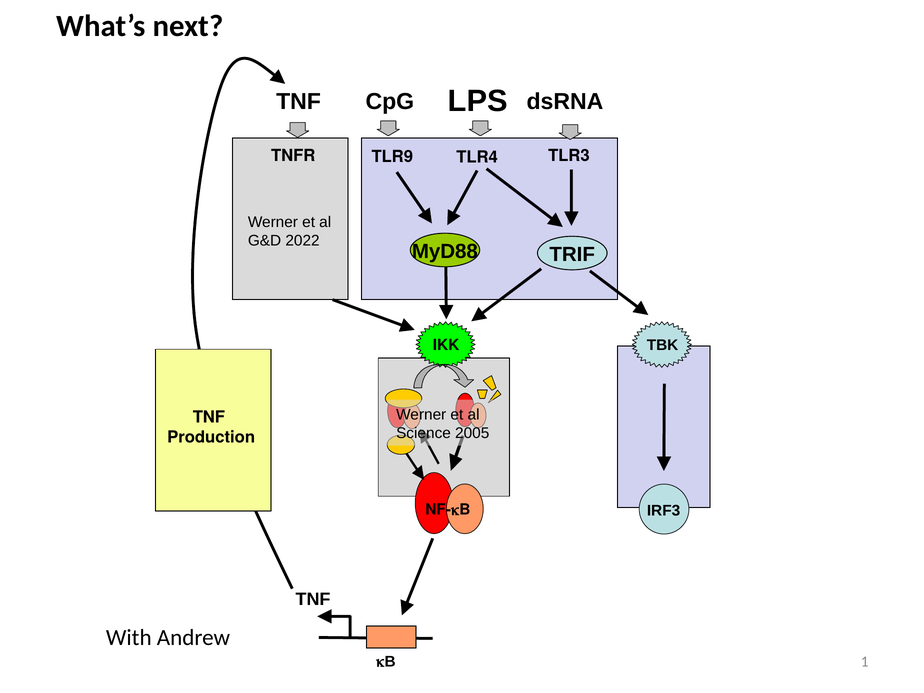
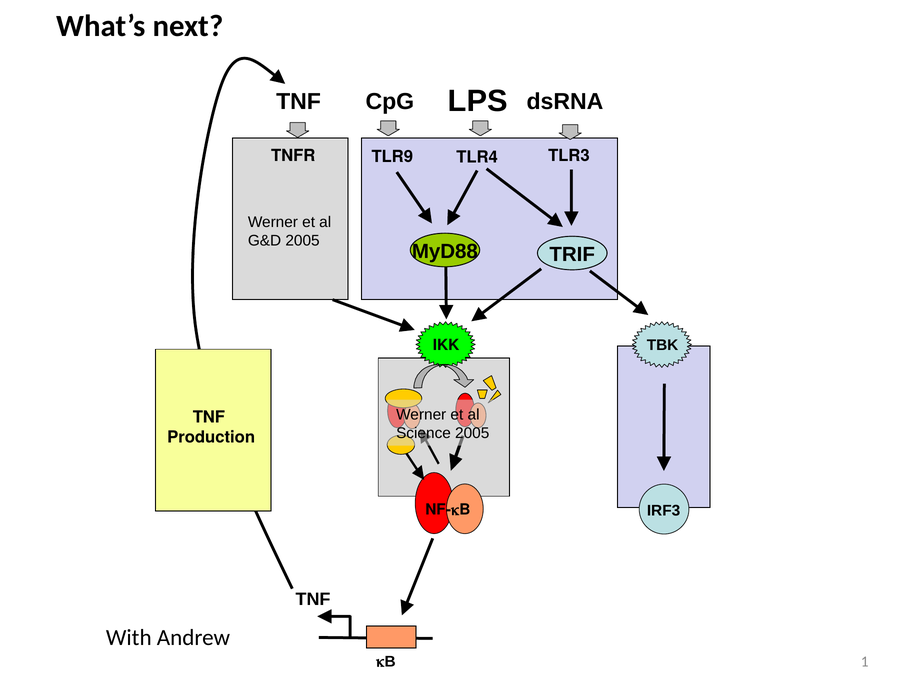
G&D 2022: 2022 -> 2005 (303, 241)
